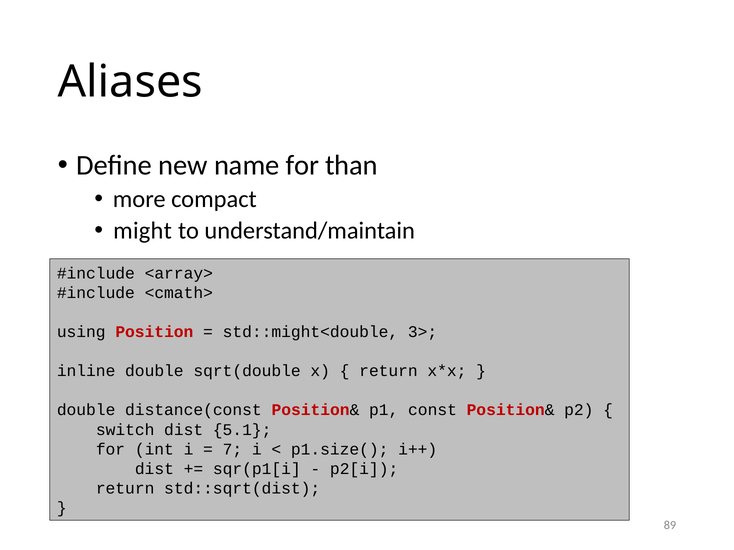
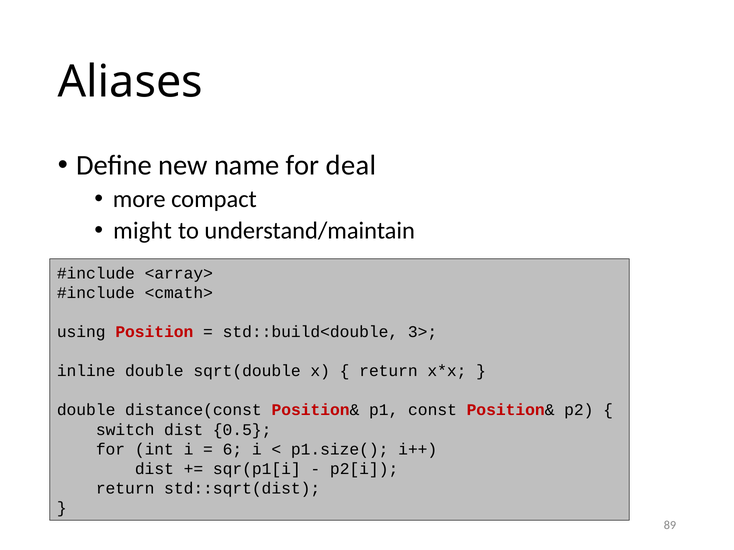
than: than -> deal (351, 165)
std::might<double: std::might<double -> std::build<double (310, 332)
5.1: 5.1 -> 0.5 (242, 430)
7: 7 -> 6 (232, 450)
